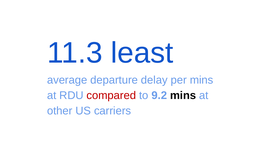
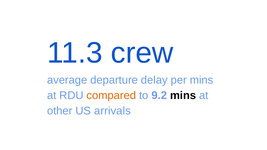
least: least -> crew (142, 53)
compared colour: red -> orange (111, 96)
carriers: carriers -> arrivals (112, 111)
